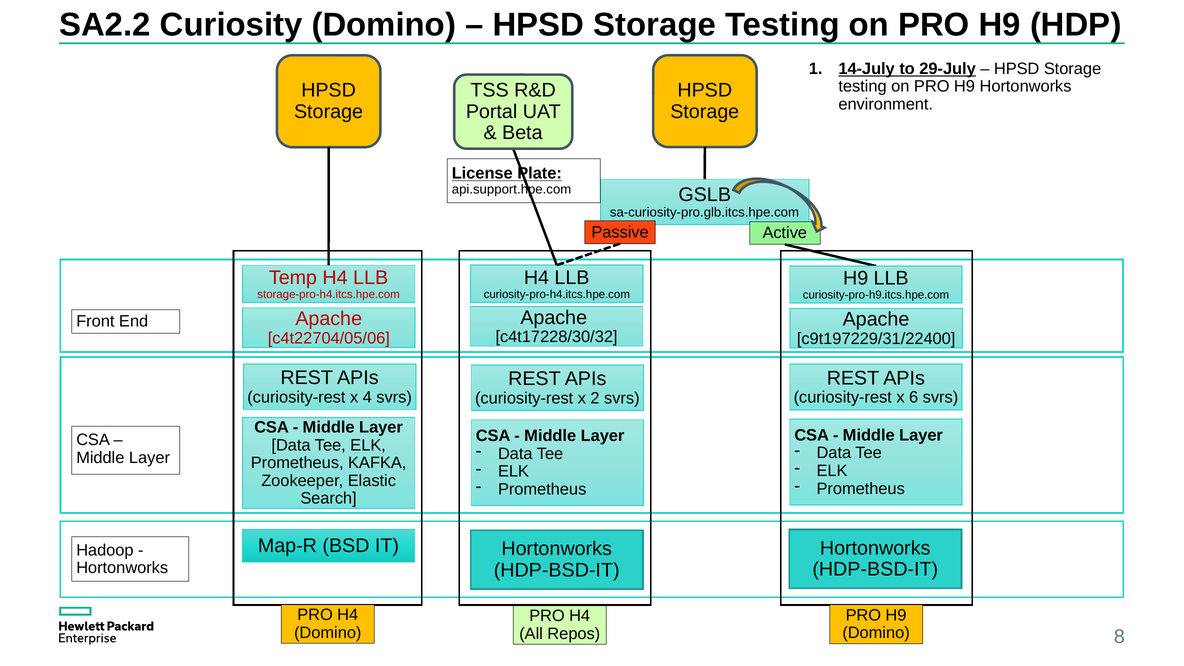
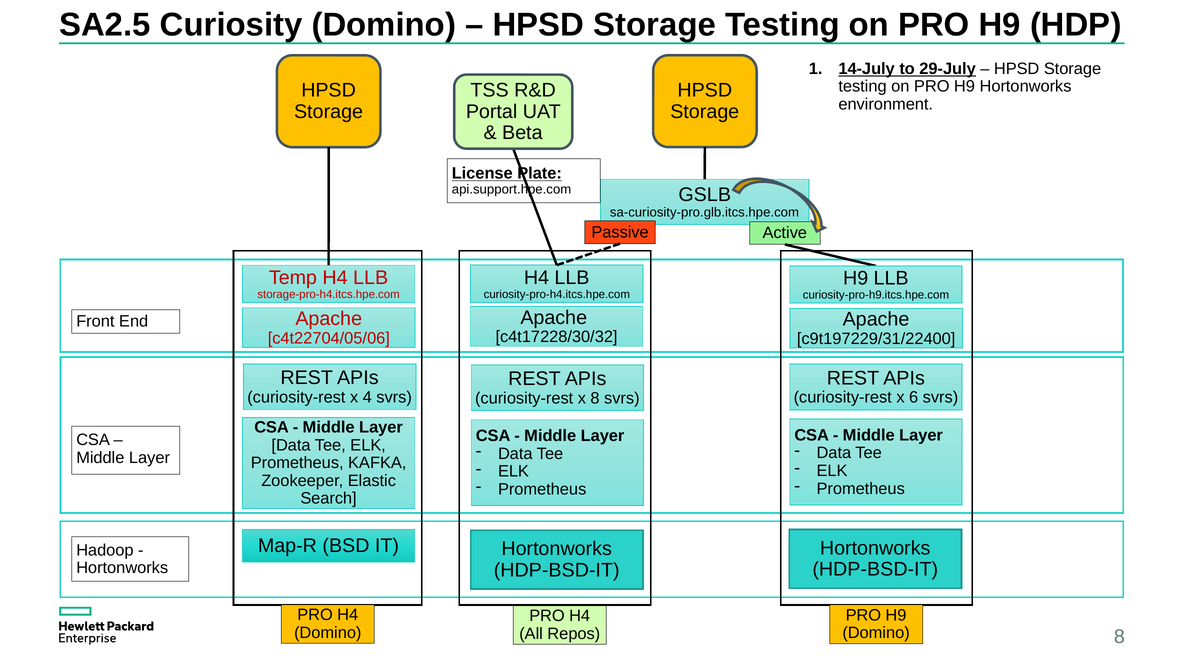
SA2.2: SA2.2 -> SA2.5 (105, 25)
x 2: 2 -> 8 (595, 398)
